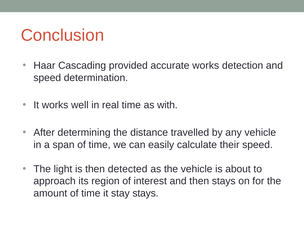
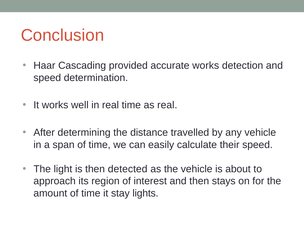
as with: with -> real (167, 105)
stay stays: stays -> lights (145, 193)
